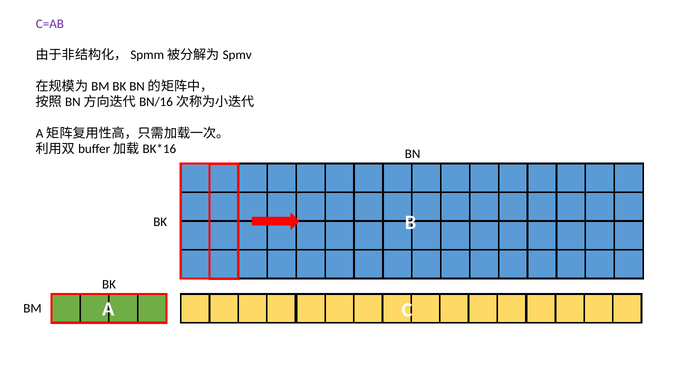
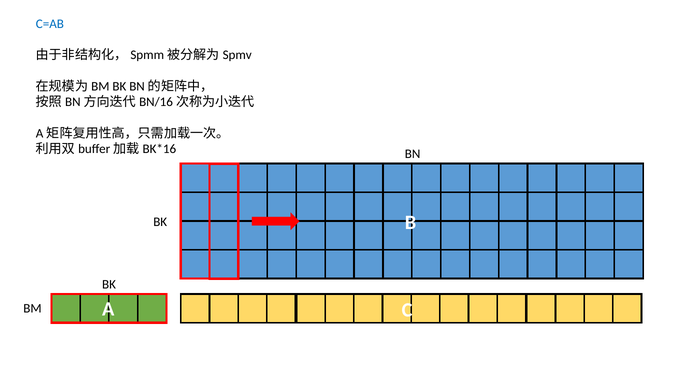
C=AB colour: purple -> blue (50, 24)
